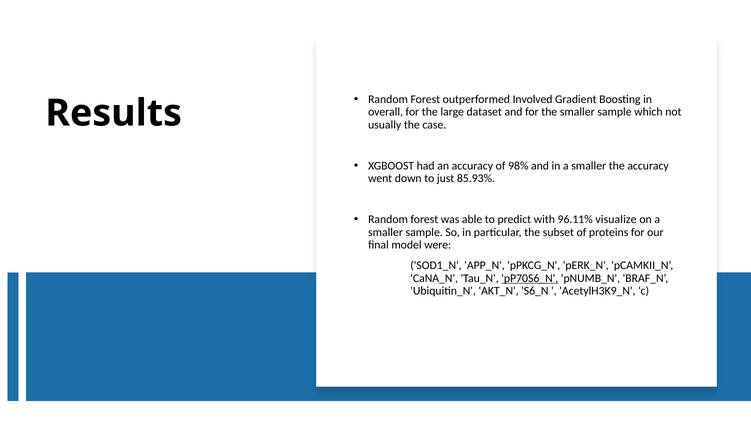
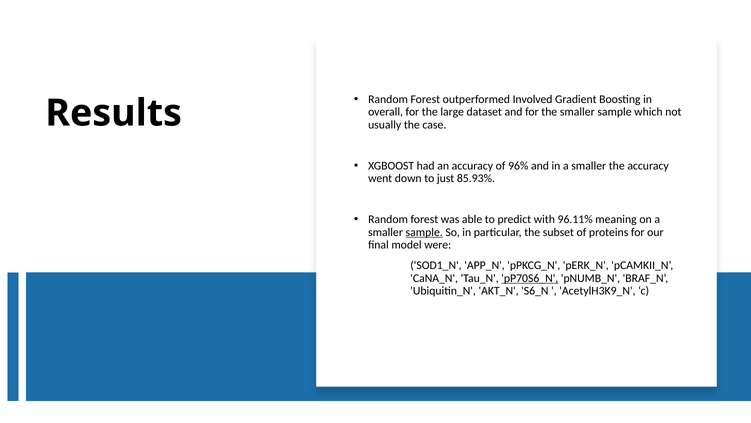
98%: 98% -> 96% (518, 166)
visualize: visualize -> meaning (616, 219)
sample underline: none -> present (424, 232)
